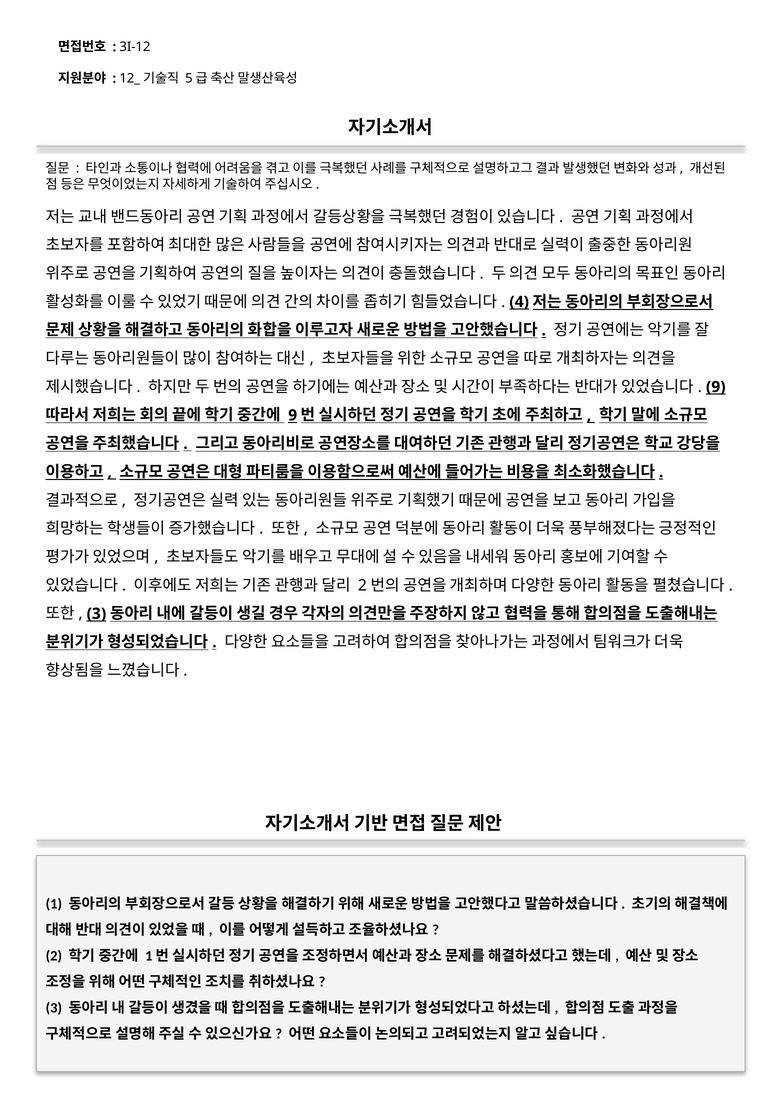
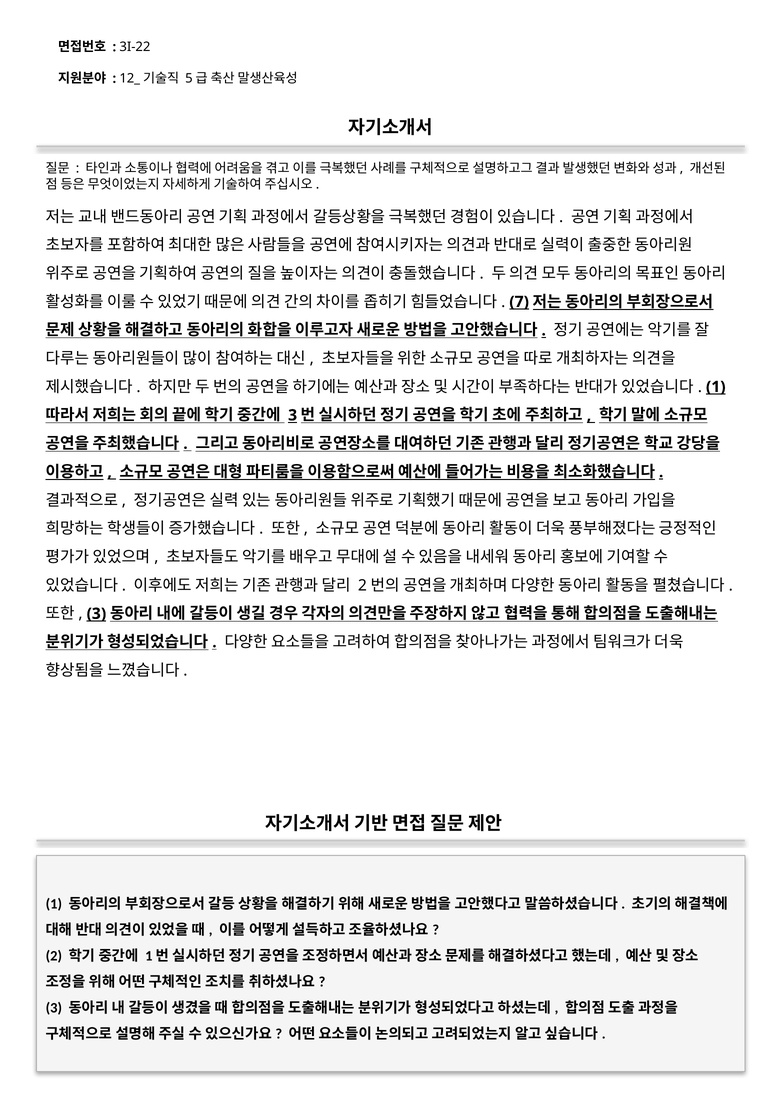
3I-12: 3I-12 -> 3I-22 (135, 47)
4: 4 -> 7 (519, 302)
9: 9 -> 1 (716, 387)
9: 9 -> 3 (293, 415)
